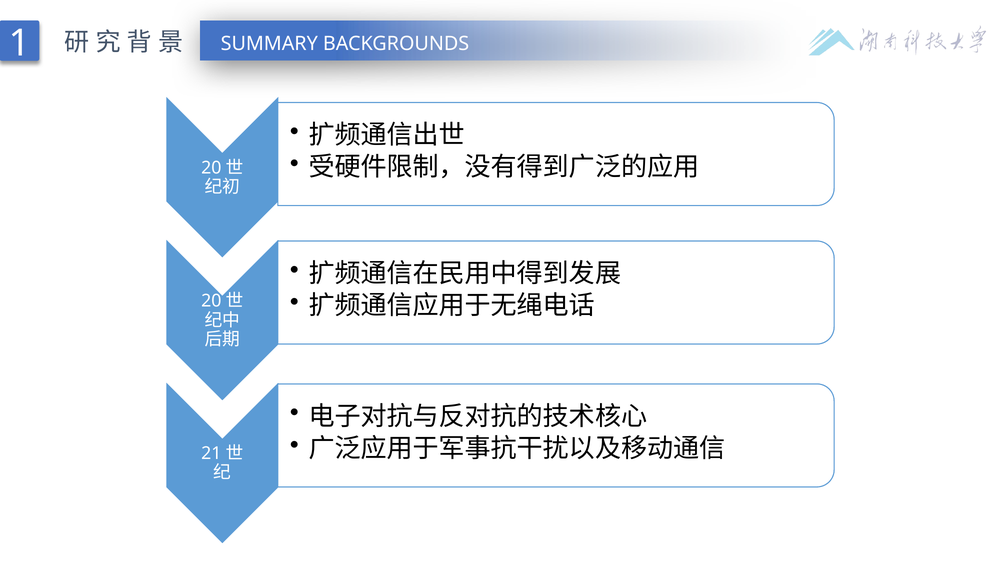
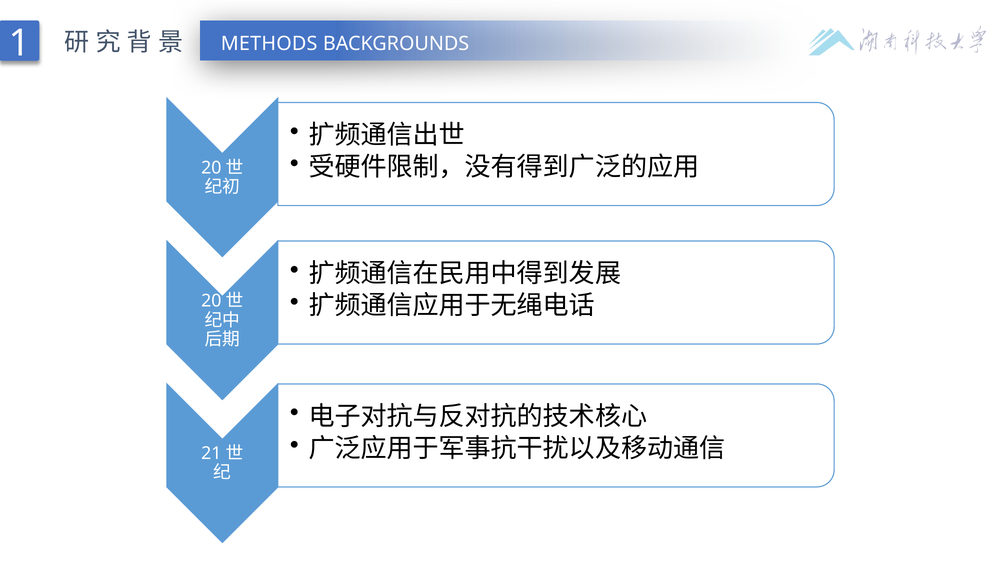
SUMMARY: SUMMARY -> METHODS (269, 44)
